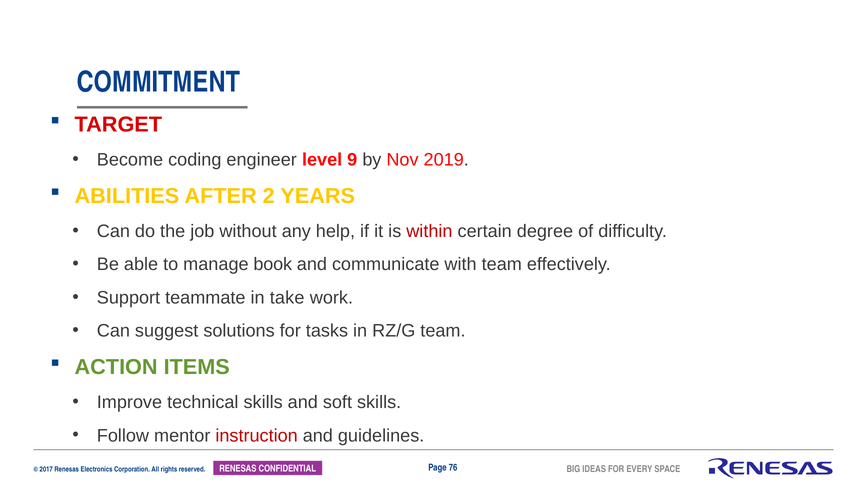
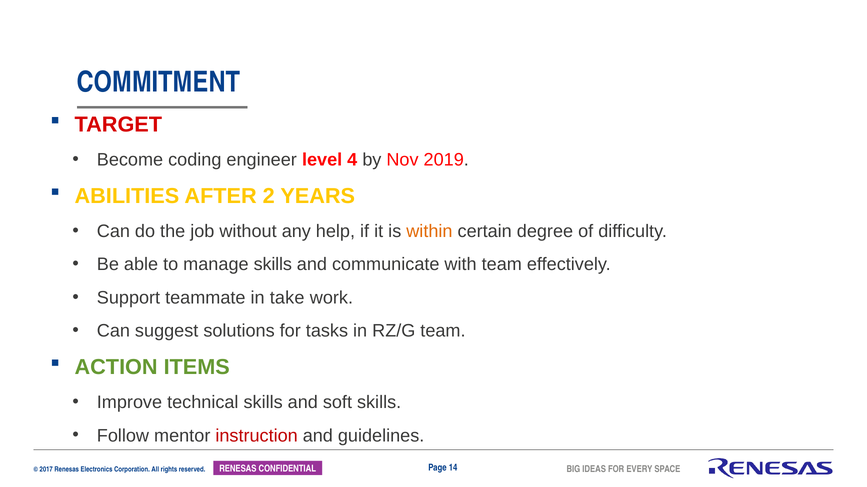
9: 9 -> 4 (352, 160)
within colour: red -> orange (429, 232)
manage book: book -> skills (273, 265)
76: 76 -> 14 (453, 468)
